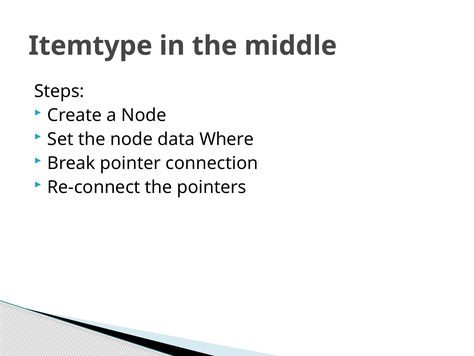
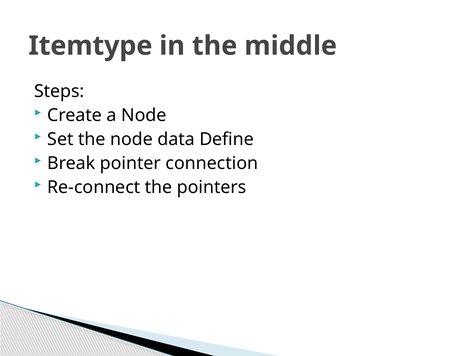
Where: Where -> Define (227, 139)
